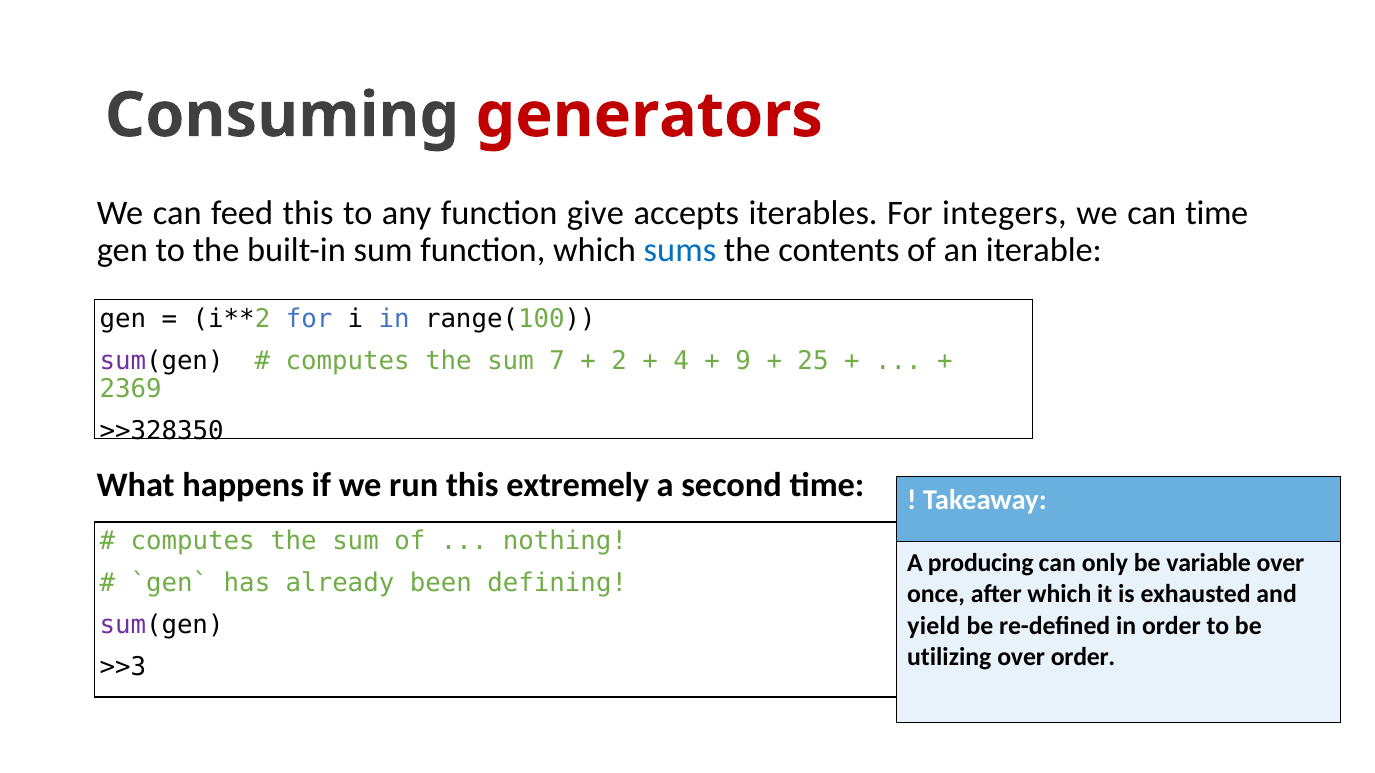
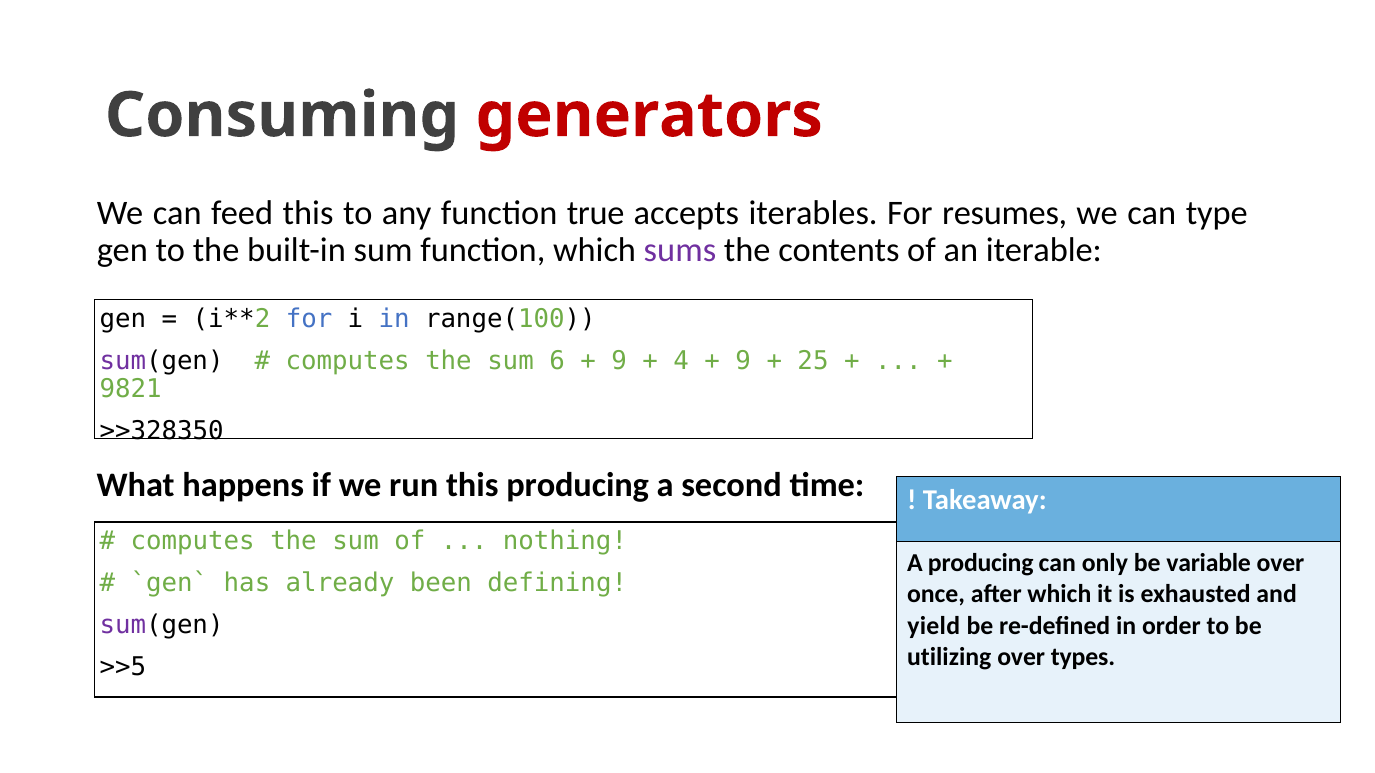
give: give -> true (596, 213)
integers: integers -> resumes (1005, 213)
can time: time -> type (1217, 213)
sums colour: blue -> purple (680, 250)
7: 7 -> 6 (557, 361)
2: 2 -> 9 (619, 361)
2369: 2369 -> 9821 (131, 389)
this extremely: extremely -> producing (578, 485)
over order: order -> types (1083, 657)
>>3: >>3 -> >>5 (123, 668)
